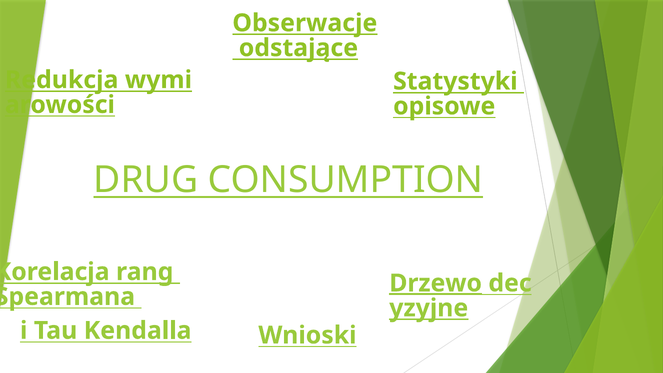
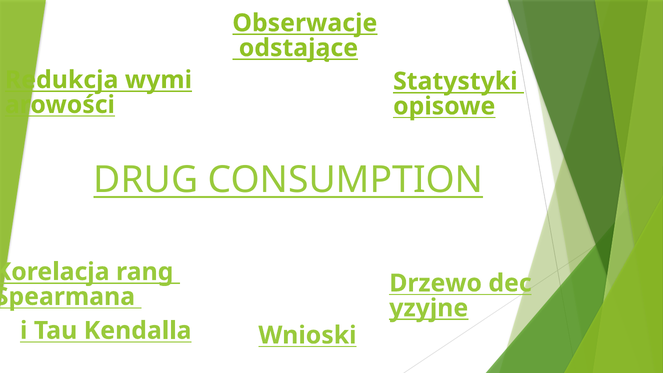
Drzewo underline: present -> none (436, 283)
